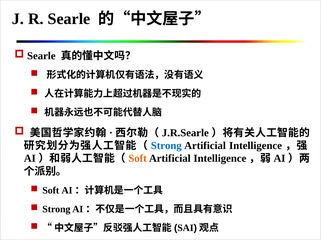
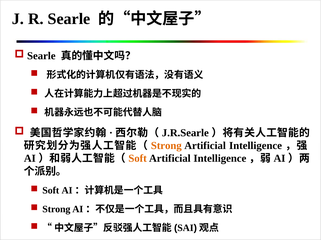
Strong colour: blue -> orange (166, 146)
